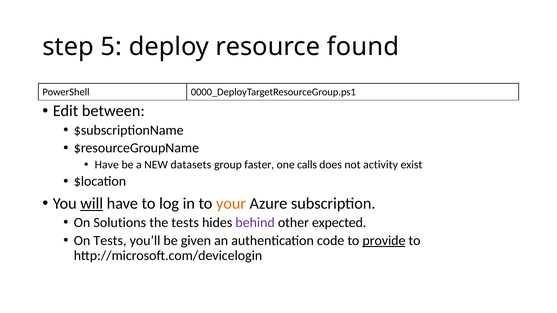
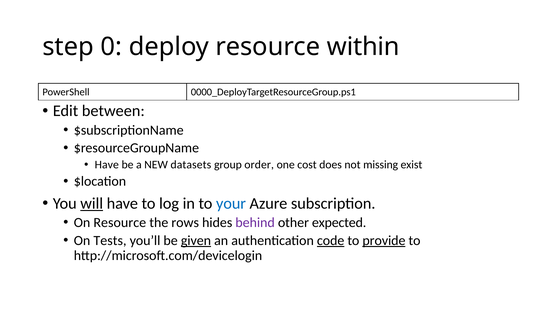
5: 5 -> 0 (111, 47)
found: found -> within (363, 47)
faster: faster -> order (259, 165)
calls: calls -> cost (307, 165)
activity: activity -> missing (381, 165)
your colour: orange -> blue (231, 204)
On Solutions: Solutions -> Resource (120, 223)
the tests: tests -> rows (185, 223)
given underline: none -> present (196, 241)
code underline: none -> present (331, 241)
